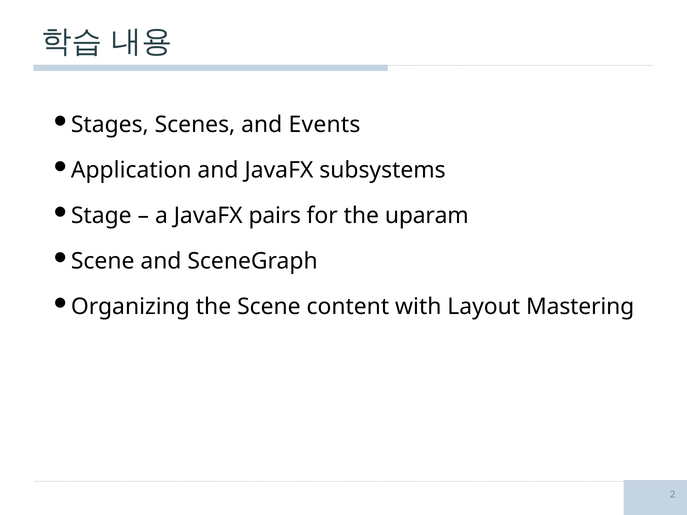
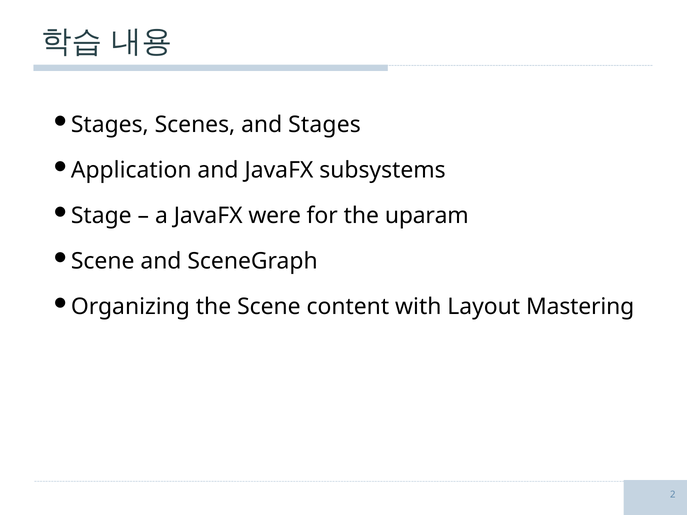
and Events: Events -> Stages (325, 125)
pairs: pairs -> were (275, 216)
